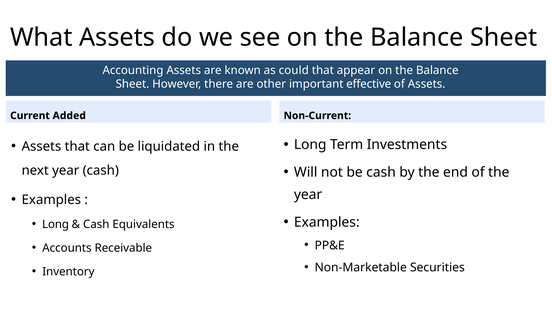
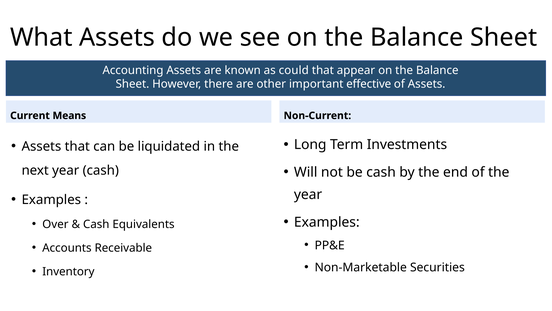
Added: Added -> Means (69, 115)
Long: Long -> Over (55, 224)
